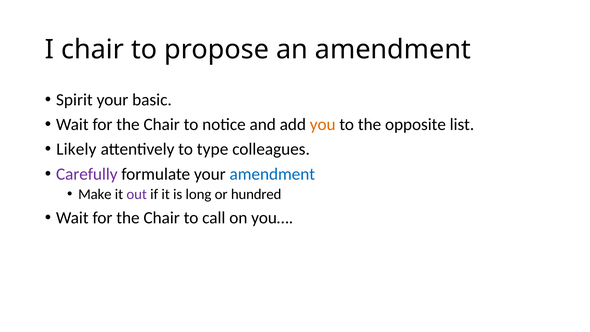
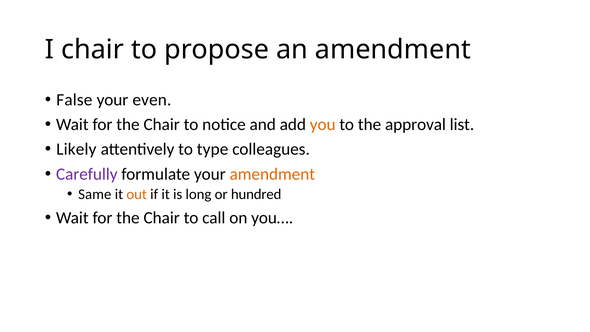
Spirit: Spirit -> False (74, 100)
basic: basic -> even (152, 100)
opposite: opposite -> approval (415, 124)
amendment colour: blue -> orange (272, 174)
Make: Make -> Same (95, 194)
out colour: purple -> orange (137, 194)
